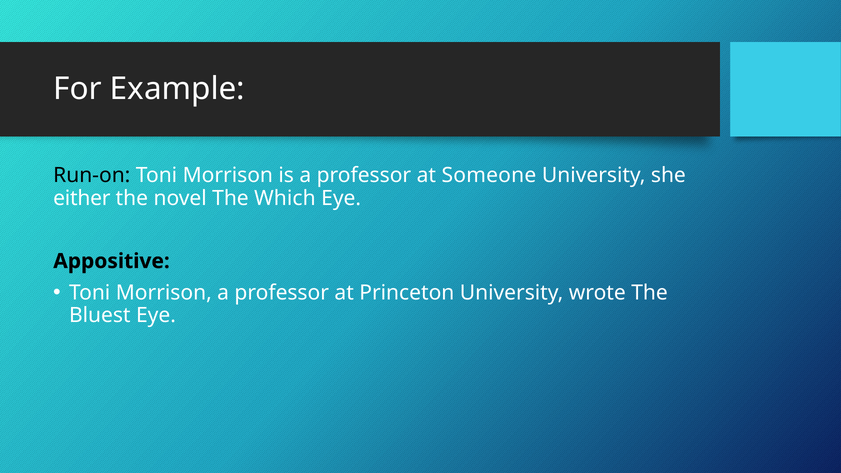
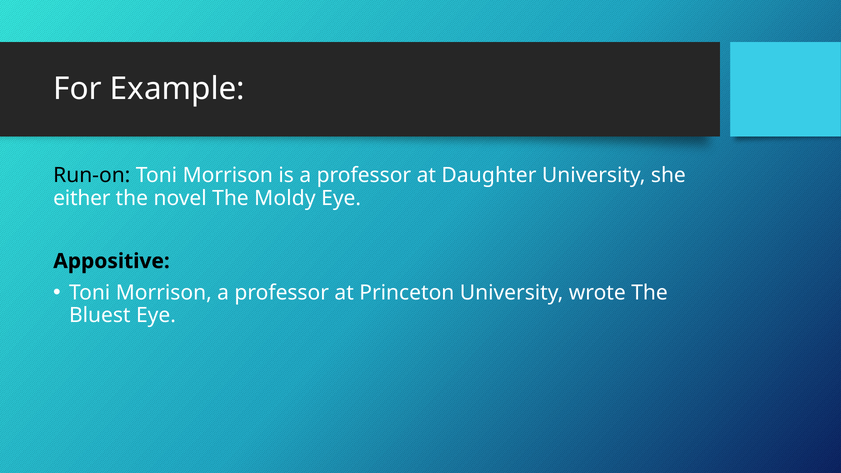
Someone: Someone -> Daughter (489, 176)
Which: Which -> Moldy (285, 198)
